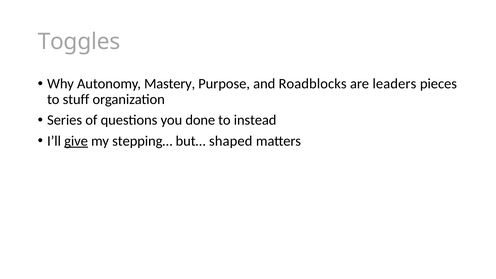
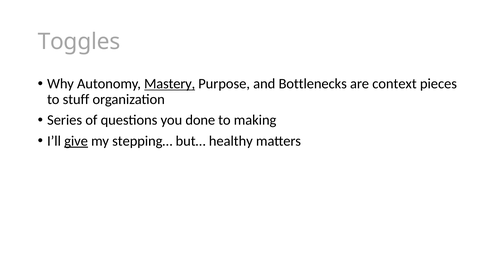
Mastery underline: none -> present (170, 84)
Roadblocks: Roadblocks -> Bottlenecks (313, 84)
leaders: leaders -> context (394, 84)
instead: instead -> making (255, 120)
shaped: shaped -> healthy (231, 141)
